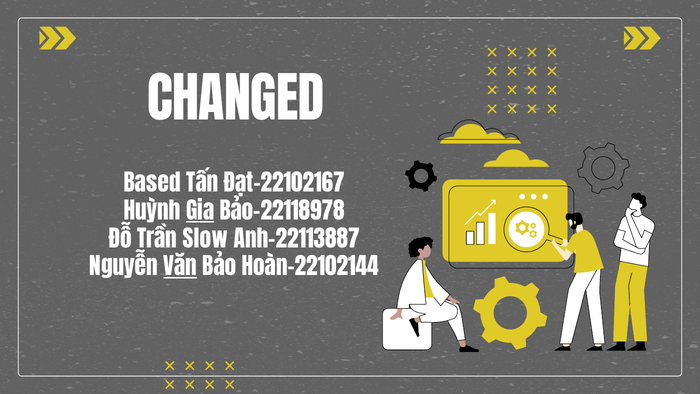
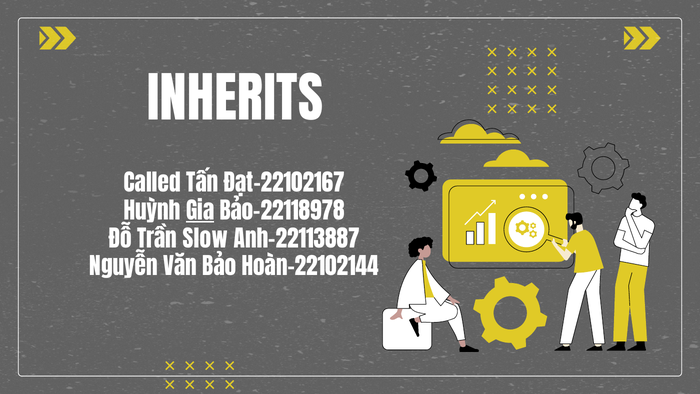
CHANGED: CHANGED -> INHERITS (235, 102)
Based: Based -> Called (152, 184)
Văn underline: present -> none (180, 268)
